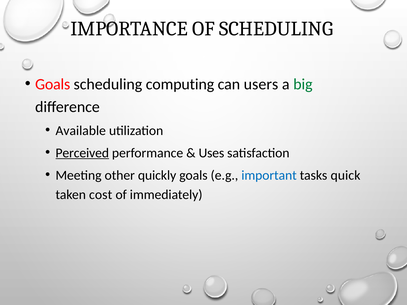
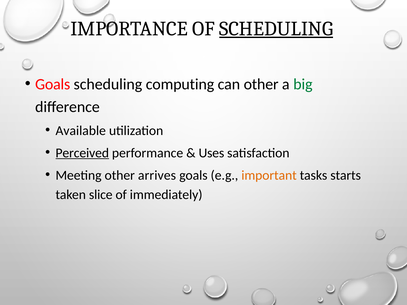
SCHEDULING underline: none -> present (276, 29)
can users: users -> other (261, 84)
quickly: quickly -> arrives (157, 175)
important colour: blue -> orange (269, 175)
quick: quick -> starts (346, 175)
cost: cost -> slice (101, 195)
